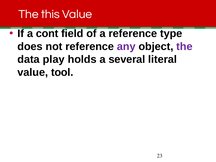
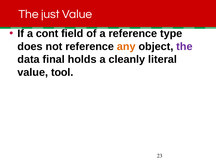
this: this -> just (50, 14)
any colour: purple -> orange (126, 46)
play: play -> final (54, 59)
several: several -> cleanly (127, 59)
